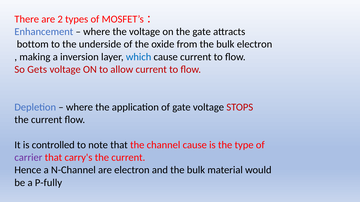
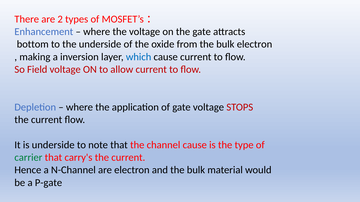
Gets: Gets -> Field (37, 70)
is controlled: controlled -> underside (53, 145)
carrier colour: purple -> green (28, 158)
P-fully: P-fully -> P-gate (49, 183)
